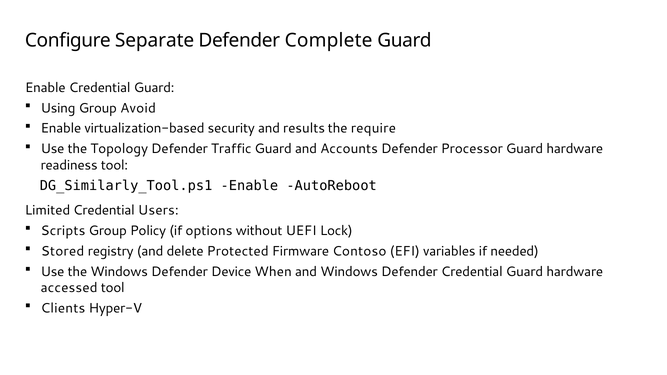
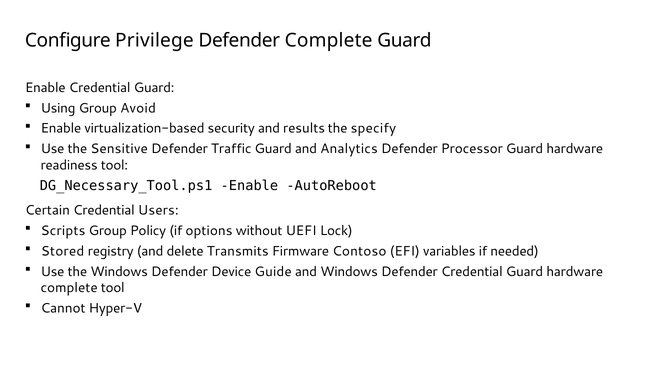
Separate: Separate -> Privilege (154, 41)
require: require -> specify (373, 129)
Topology: Topology -> Sensitive (119, 149)
Accounts: Accounts -> Analytics (349, 149)
DG_Similarly_Tool.ps1: DG_Similarly_Tool.ps1 -> DG_Necessary_Tool.ps1 (126, 186)
Limited: Limited -> Certain (47, 210)
Protected: Protected -> Transmits (238, 251)
When: When -> Guide (273, 272)
accessed: accessed -> complete (69, 288)
Clients: Clients -> Cannot (63, 308)
